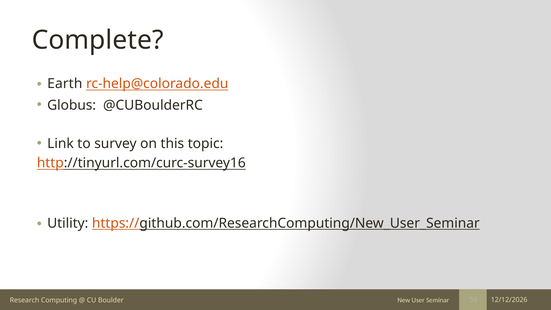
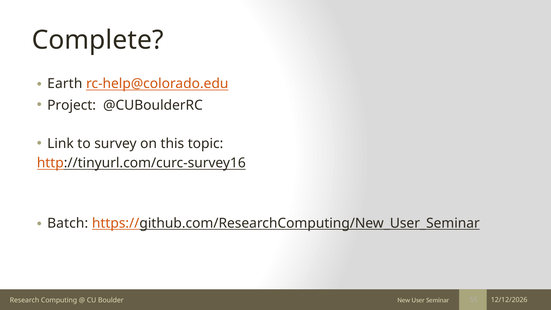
Globus: Globus -> Project (72, 105)
Utility: Utility -> Batch (68, 223)
